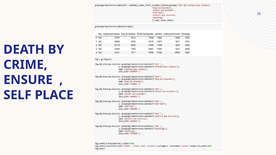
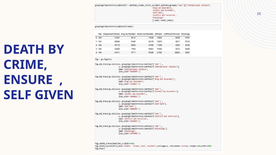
PLACE: PLACE -> GIVEN (54, 95)
